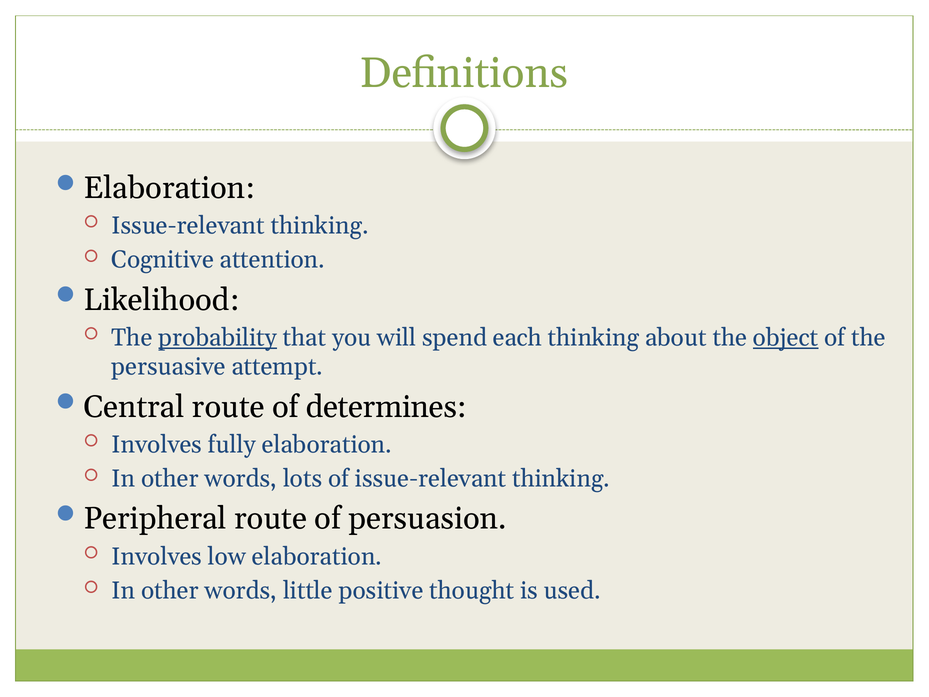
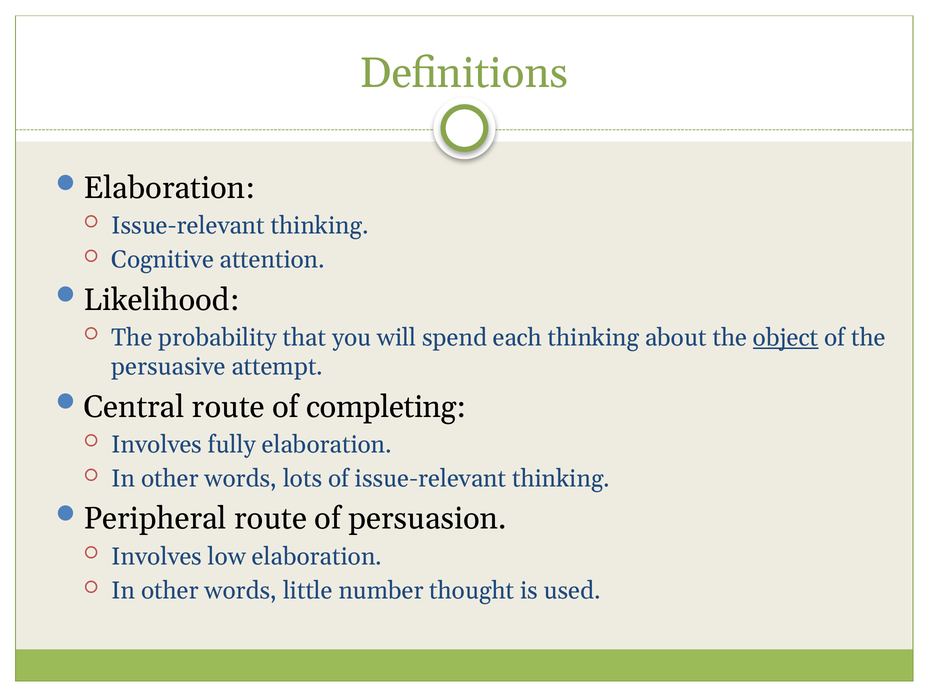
probability underline: present -> none (218, 337)
determines: determines -> completing (386, 407)
positive: positive -> number (381, 591)
